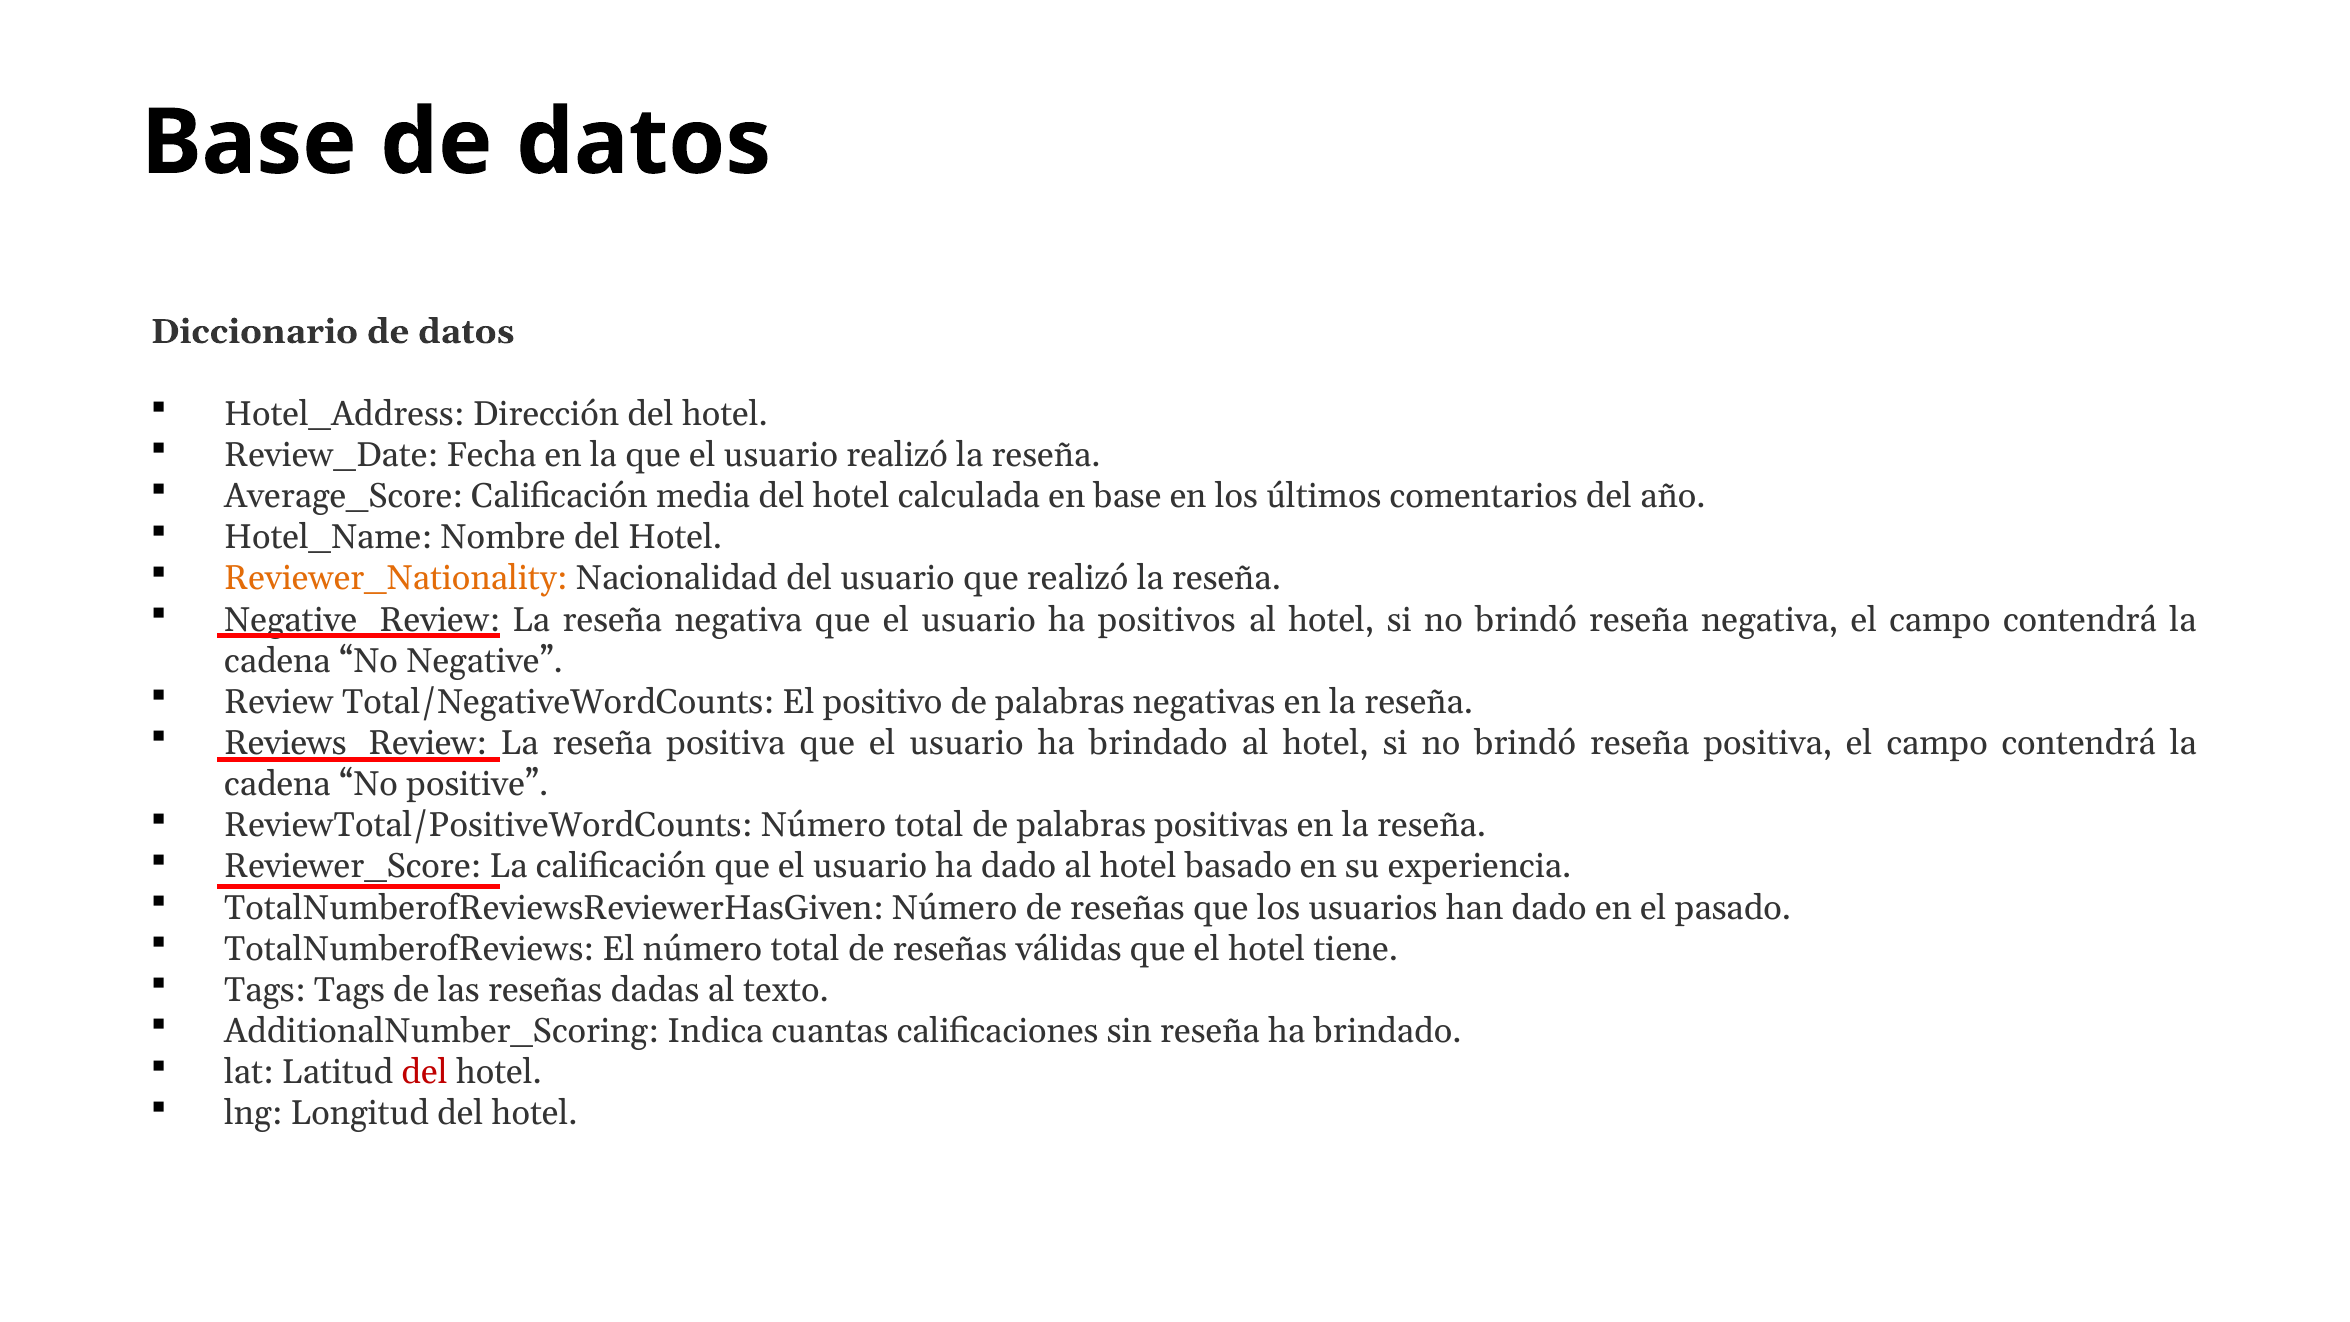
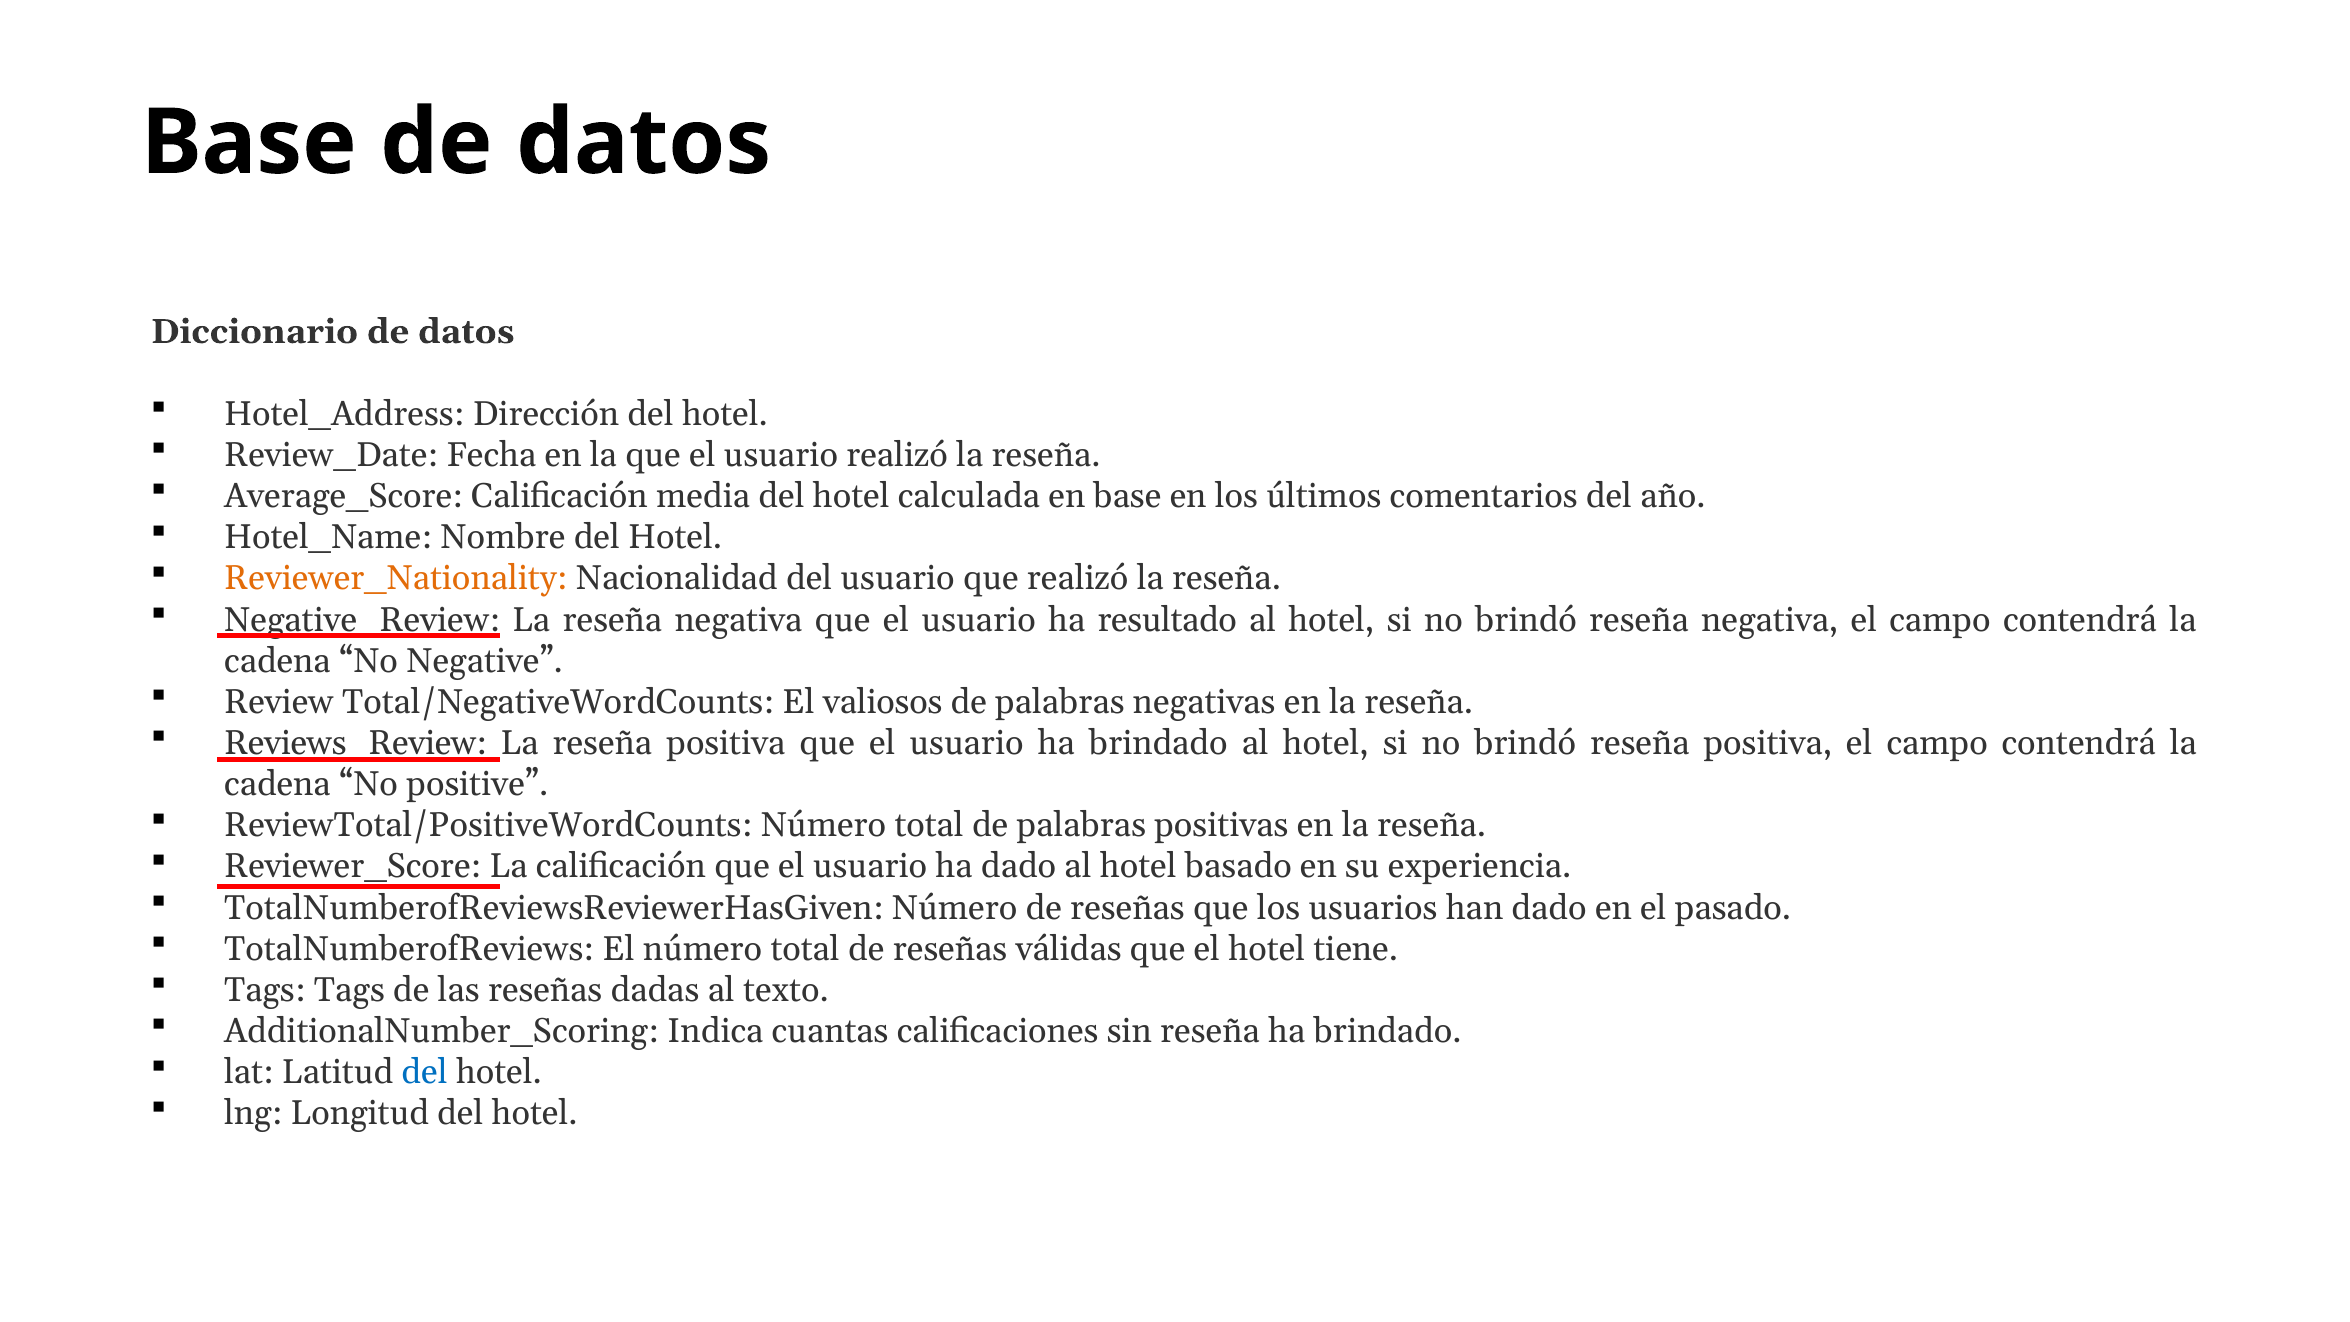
positivos: positivos -> resultado (1167, 620)
positivo: positivo -> valiosos (883, 702)
del colour: red -> blue (425, 1072)
